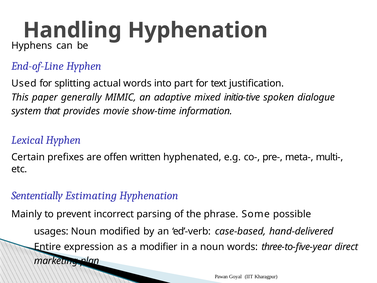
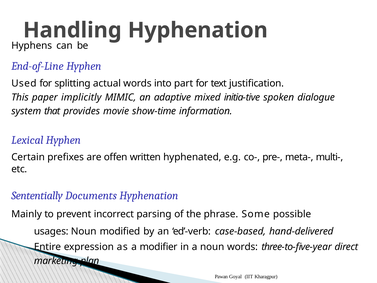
generally: generally -> implicitly (81, 97)
Estimating: Estimating -> Documents (91, 196)
